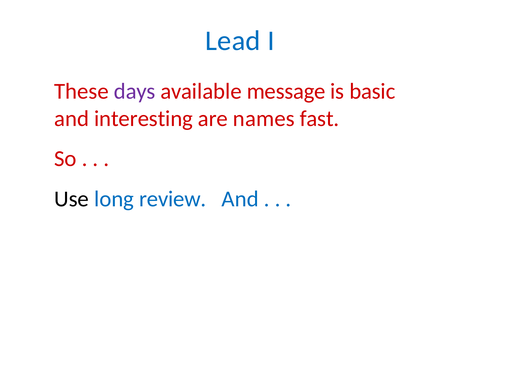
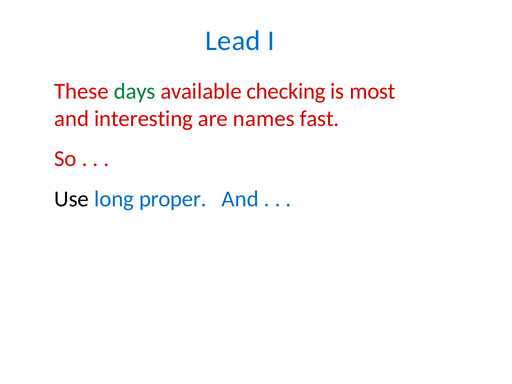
days colour: purple -> green (135, 91)
message: message -> checking (286, 91)
basic: basic -> most (372, 91)
review: review -> proper (173, 199)
